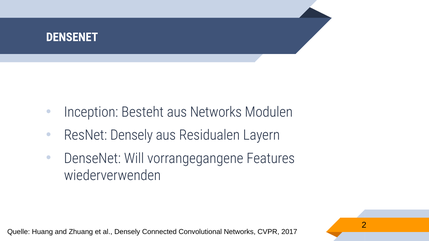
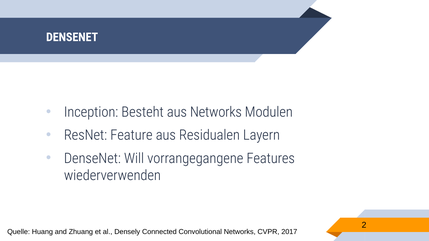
ResNet Densely: Densely -> Feature (131, 135)
